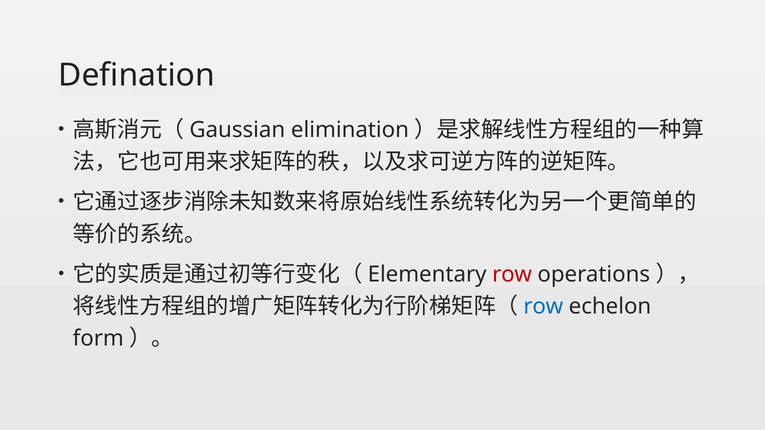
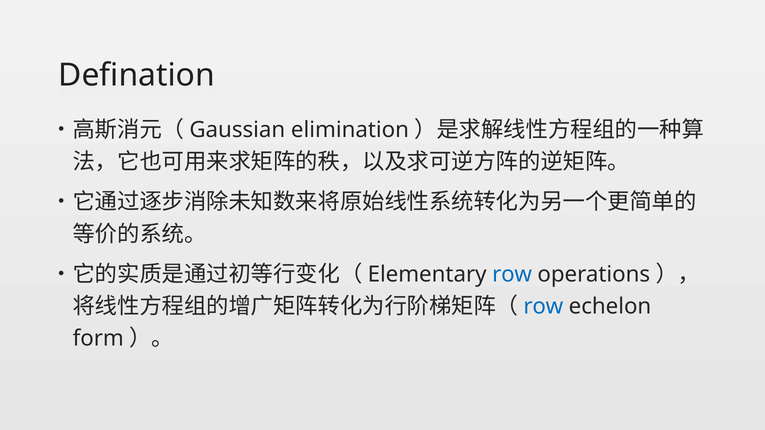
row colour: red -> blue (512, 275)
